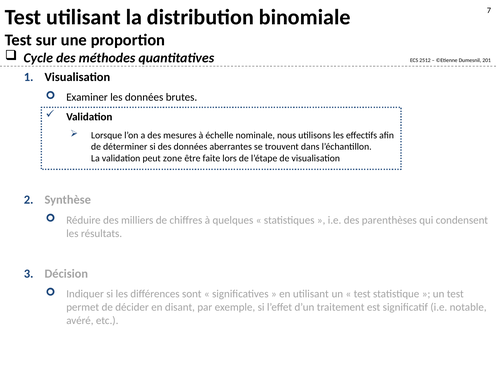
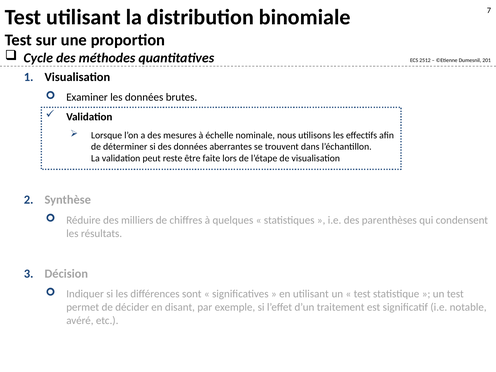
zone: zone -> reste (173, 158)
